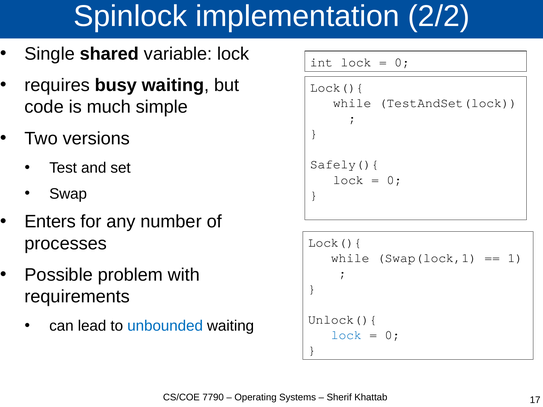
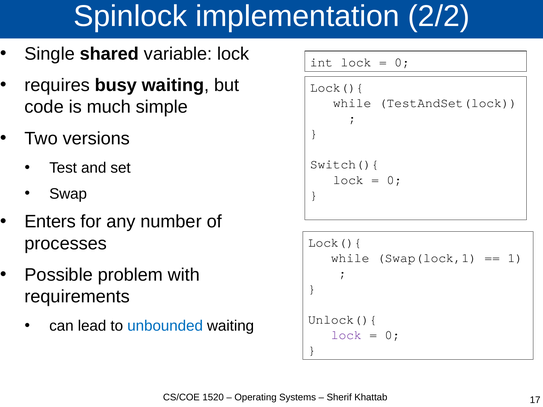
Safely(){: Safely(){ -> Switch(){ (344, 165)
lock colour: blue -> purple (346, 335)
7790: 7790 -> 1520 (213, 398)
